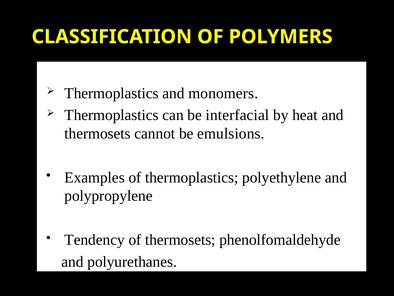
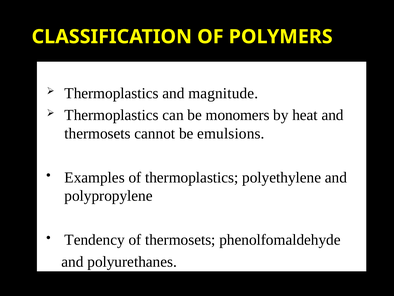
monomers: monomers -> magnitude (223, 93)
interfacial: interfacial -> monomers (238, 115)
